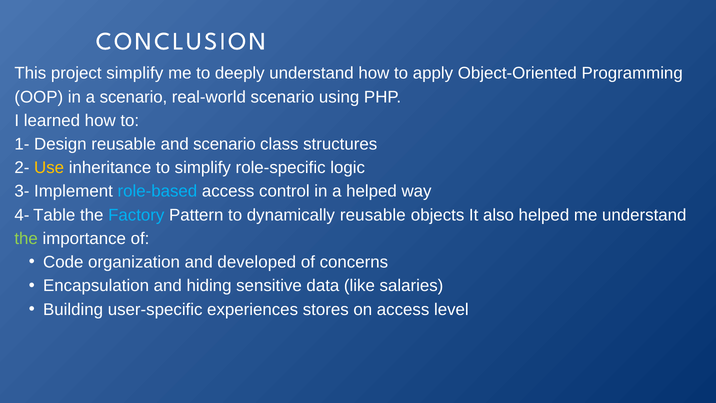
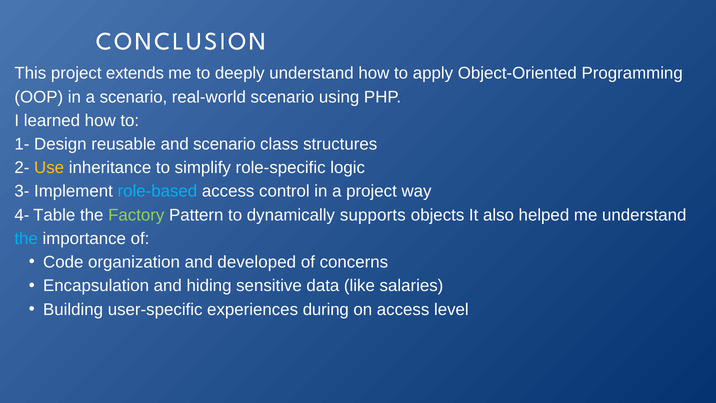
project simplify: simplify -> extends (135, 73)
a helped: helped -> project (372, 191)
Factory colour: light blue -> light green (136, 215)
dynamically reusable: reusable -> supports (373, 215)
the colour: light green -> light blue (26, 238)
stores: stores -> during (326, 309)
